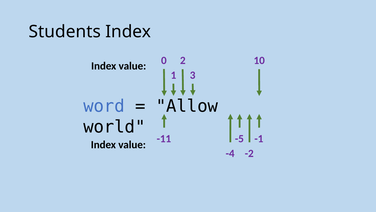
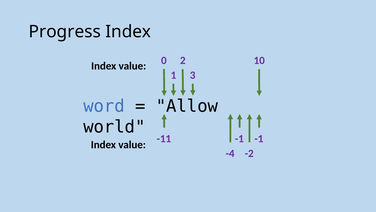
Students: Students -> Progress (65, 32)
-5: -5 -> -1 (239, 139)
